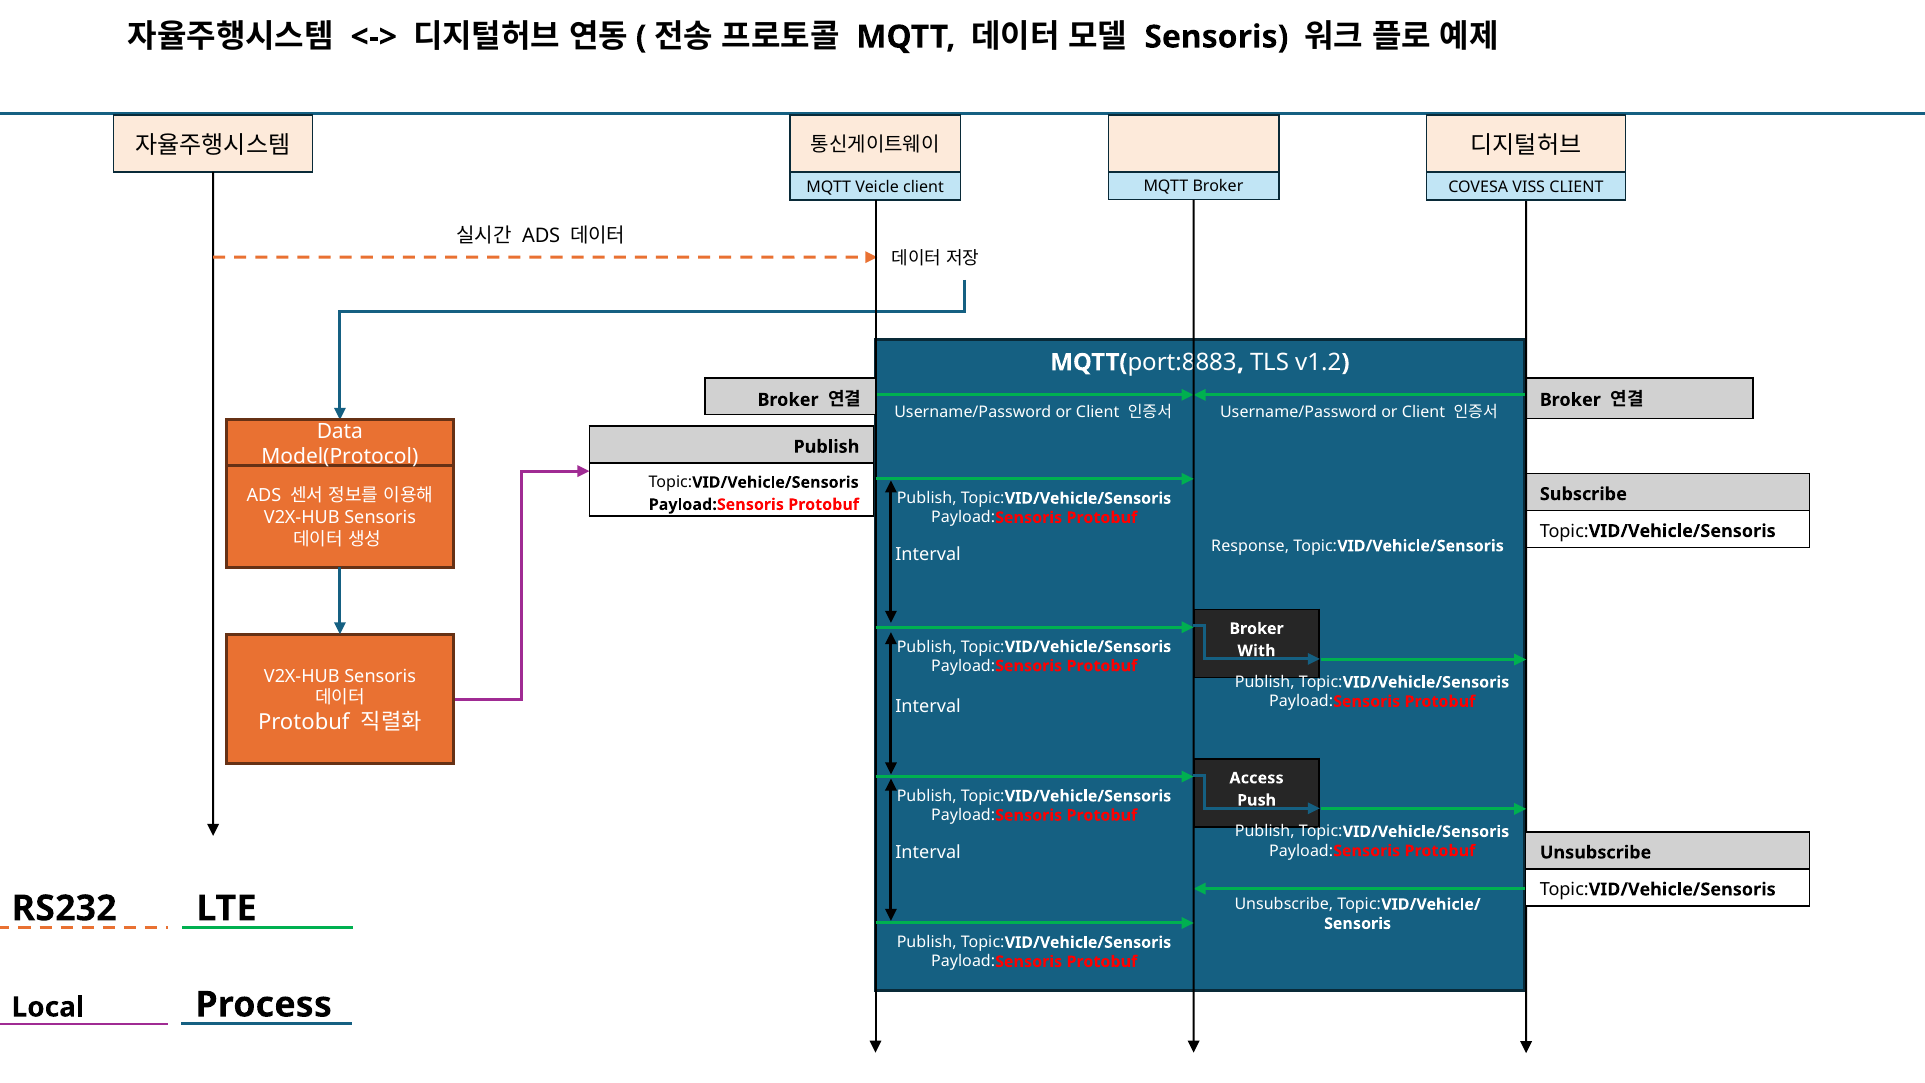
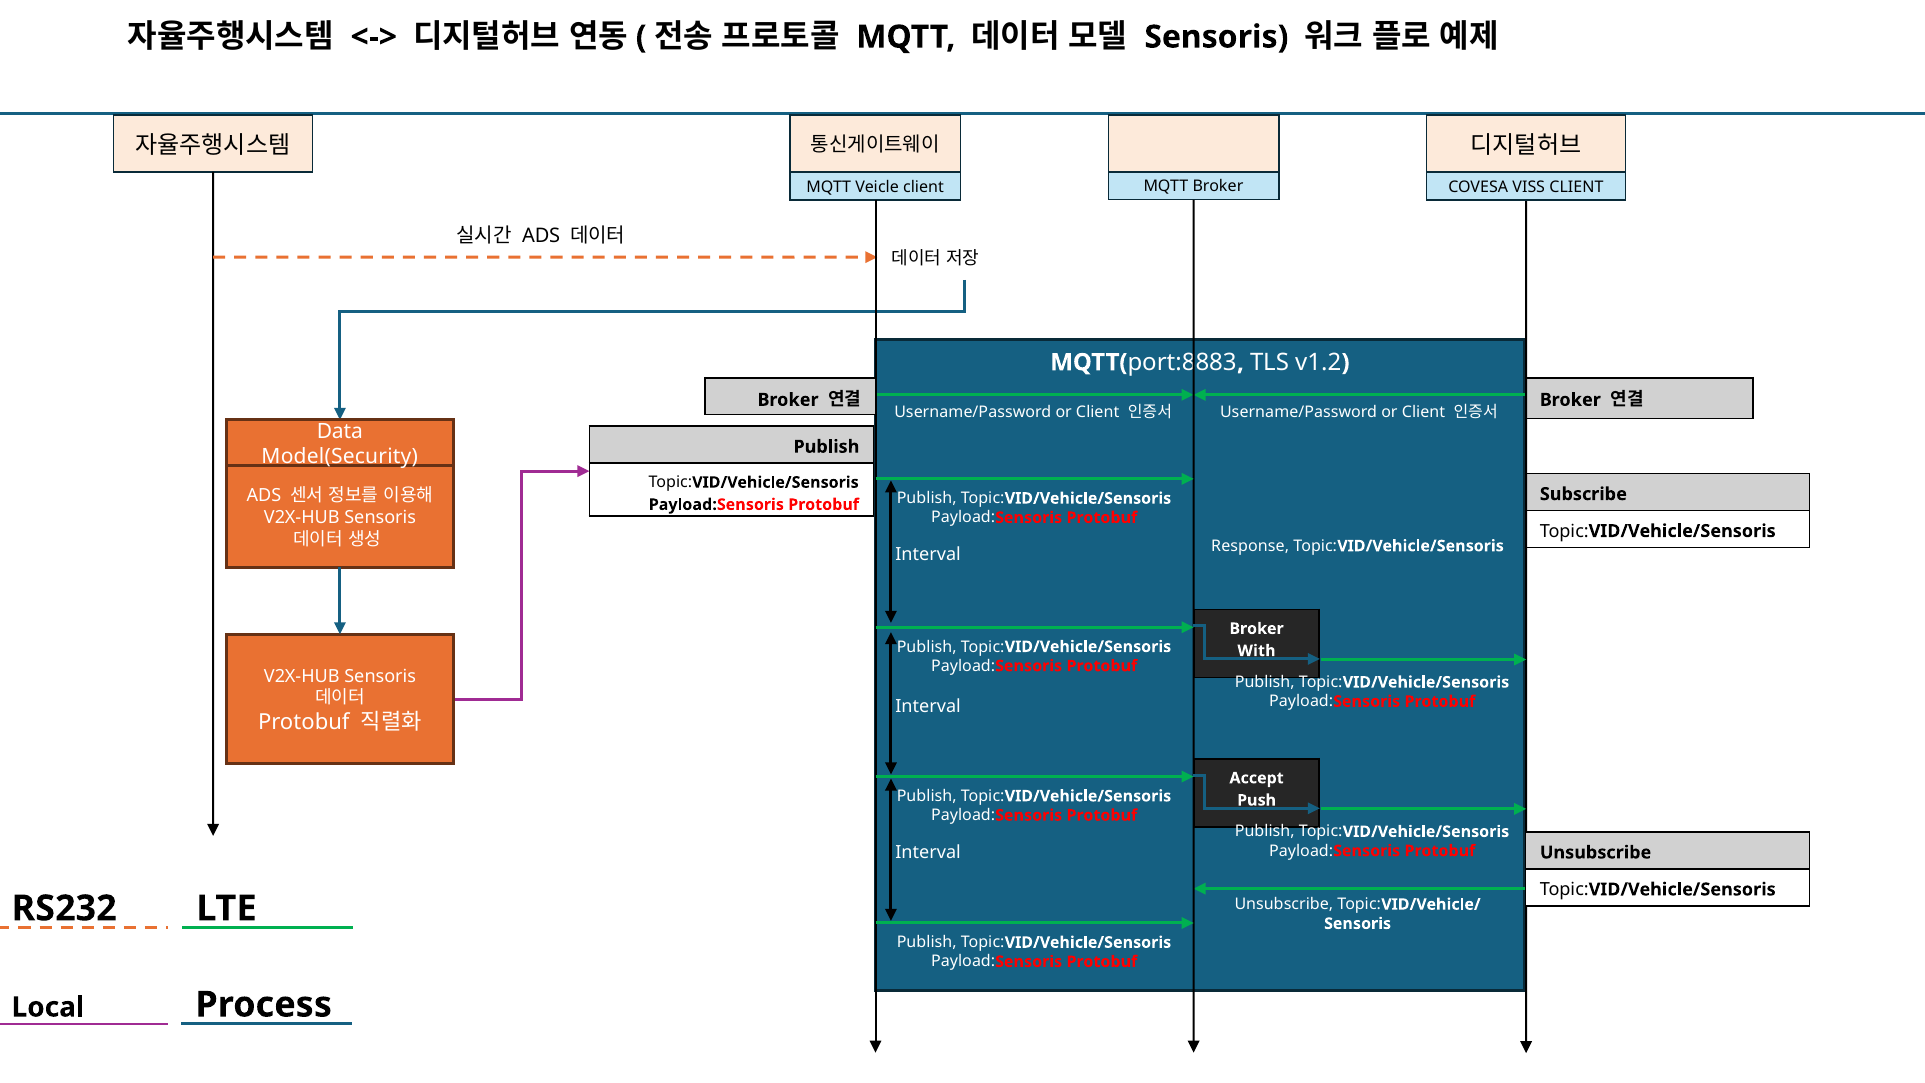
Model(Protocol: Model(Protocol -> Model(Security (340, 456)
Access: Access -> Accept (1257, 778)
